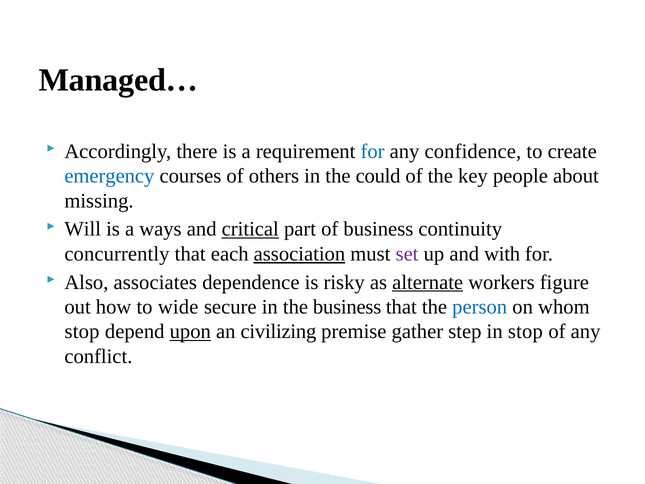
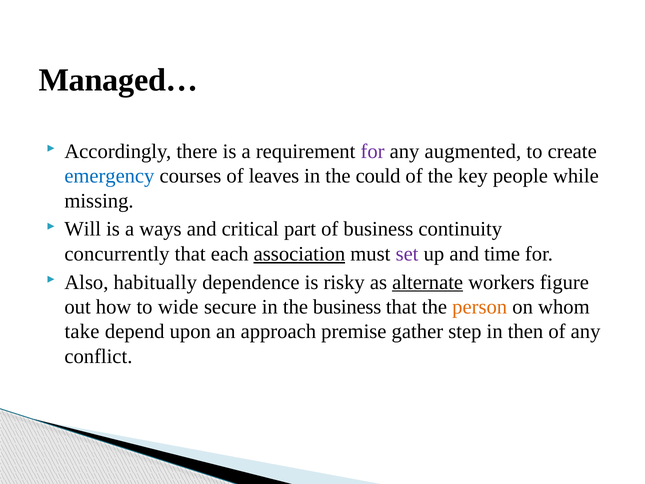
for colour: blue -> purple (373, 151)
confidence: confidence -> augmented (473, 151)
others: others -> leaves (274, 176)
about: about -> while (576, 176)
critical underline: present -> none (250, 229)
with: with -> time (502, 254)
associates: associates -> habitually (155, 282)
person colour: blue -> orange (480, 307)
stop: stop -> take (82, 331)
upon underline: present -> none (190, 331)
civilizing: civilizing -> approach (278, 331)
in stop: stop -> then (526, 331)
